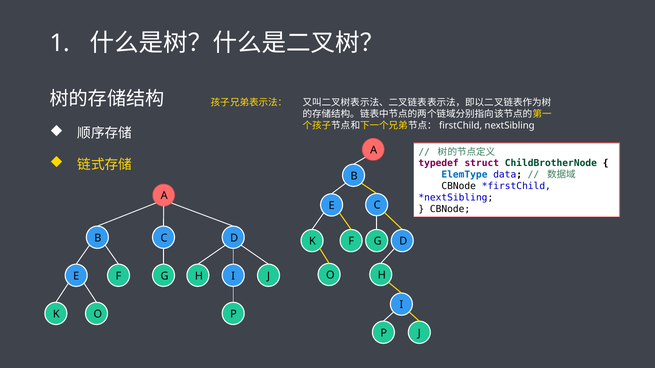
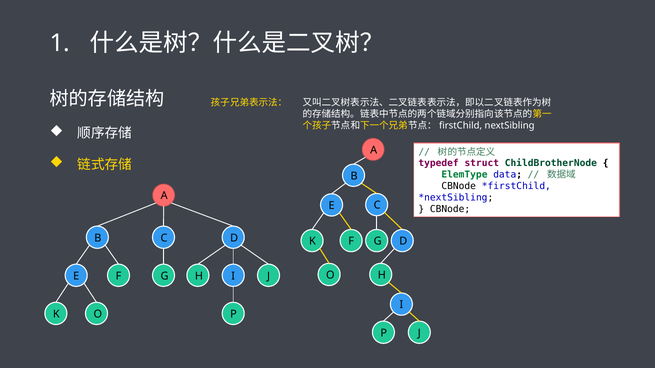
ElemType colour: blue -> green (464, 175)
